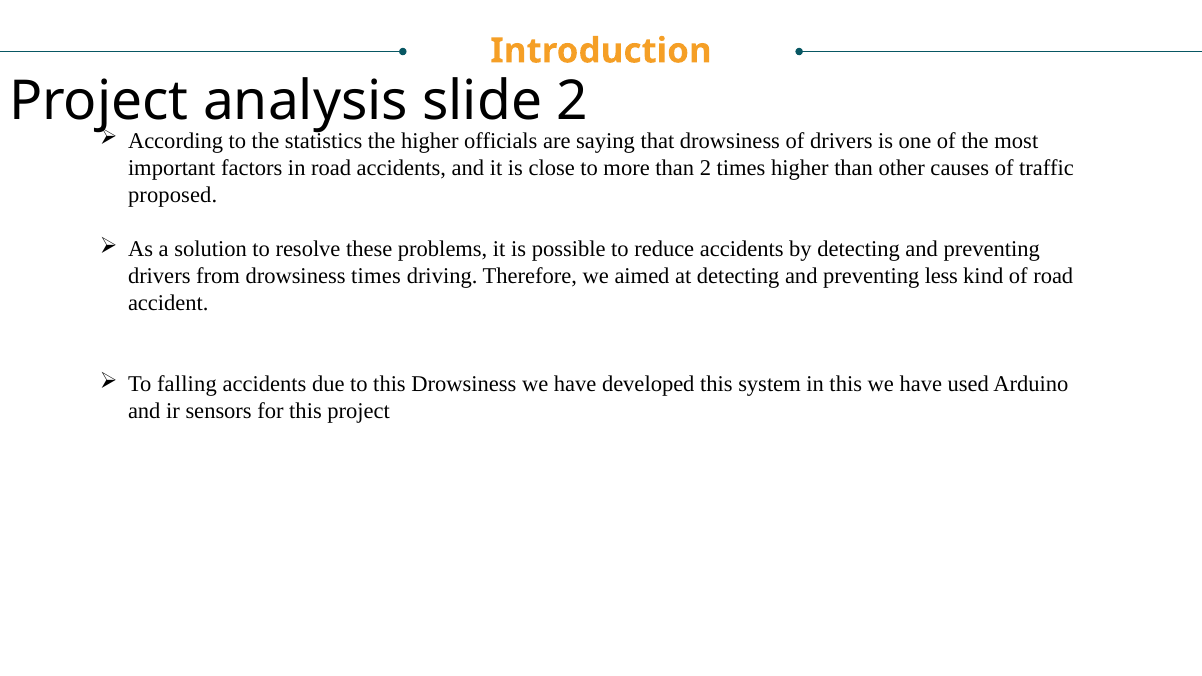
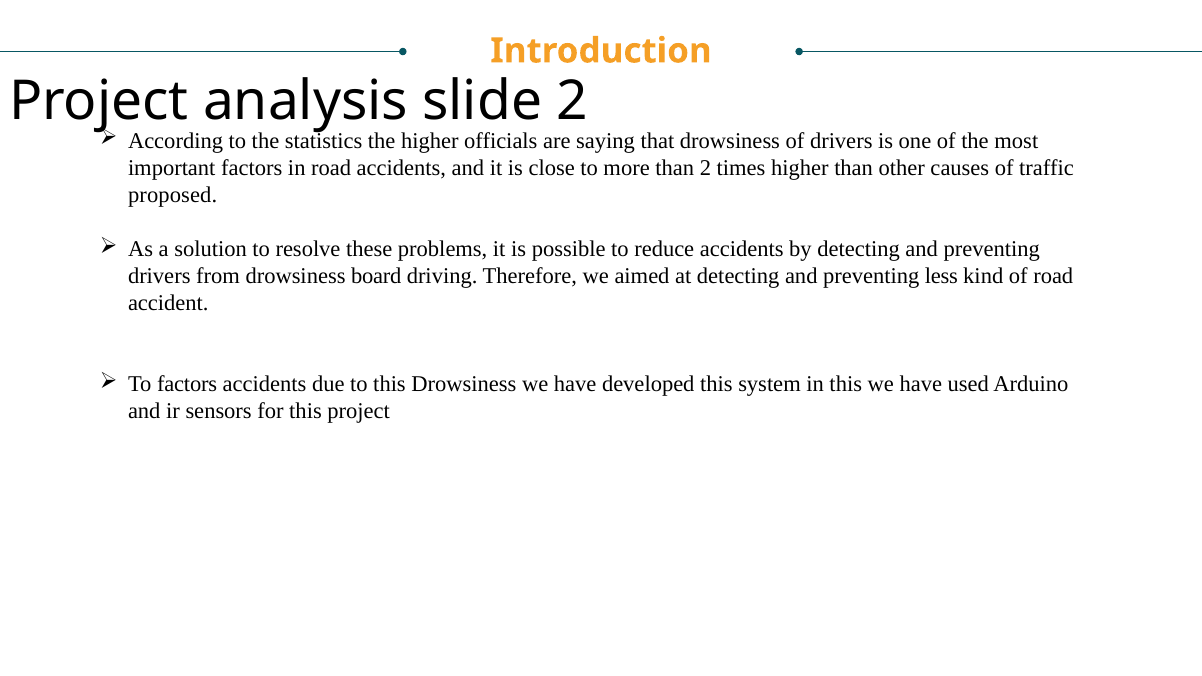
drowsiness times: times -> board (376, 276)
To falling: falling -> factors (187, 385)
